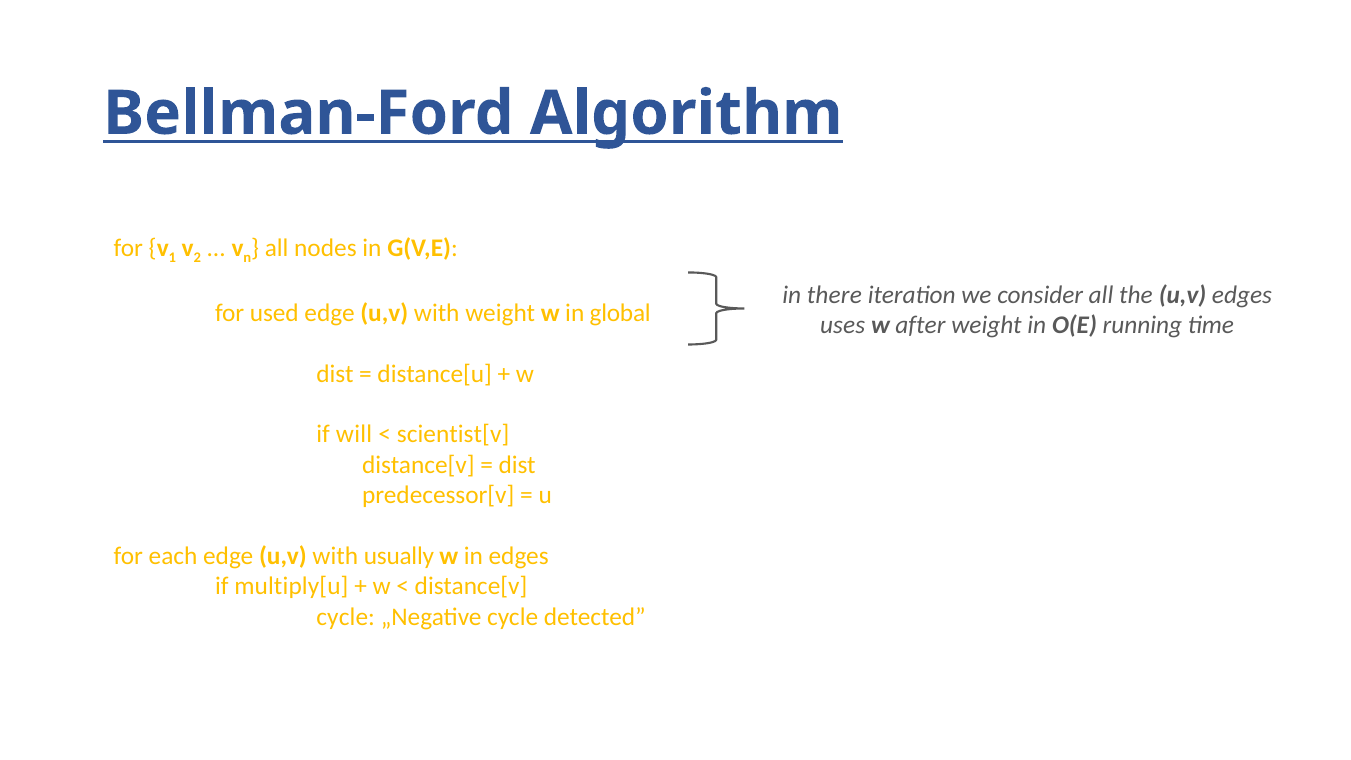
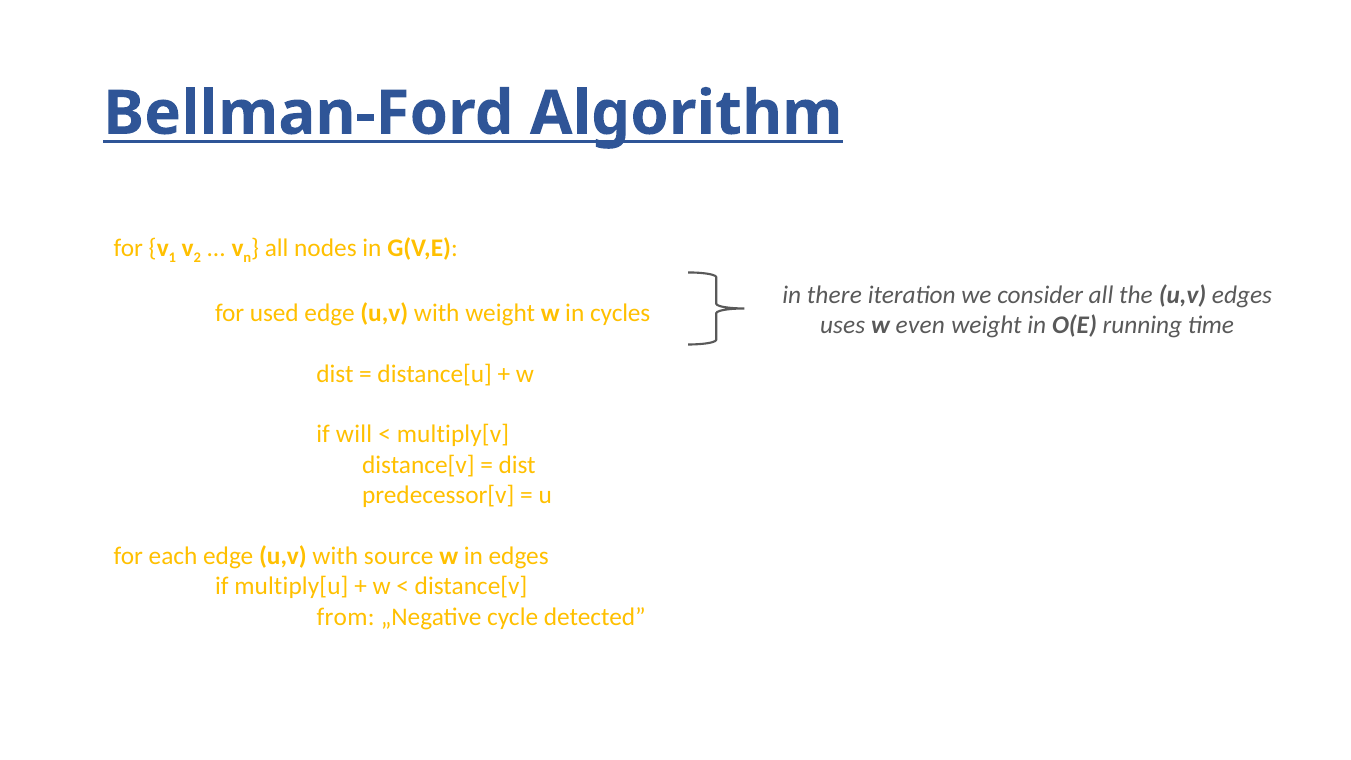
global: global -> cycles (620, 313)
after: after -> even (920, 325)
scientist[v: scientist[v -> multiply[v (453, 435)
usually: usually -> source (399, 556)
cycle: cycle -> from (346, 617)
